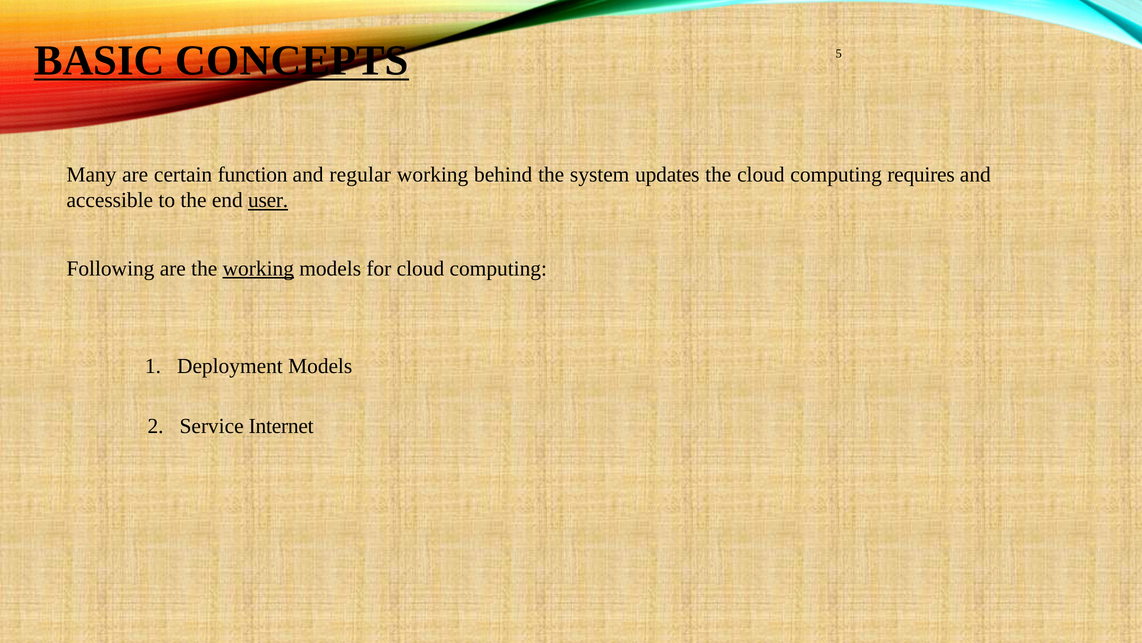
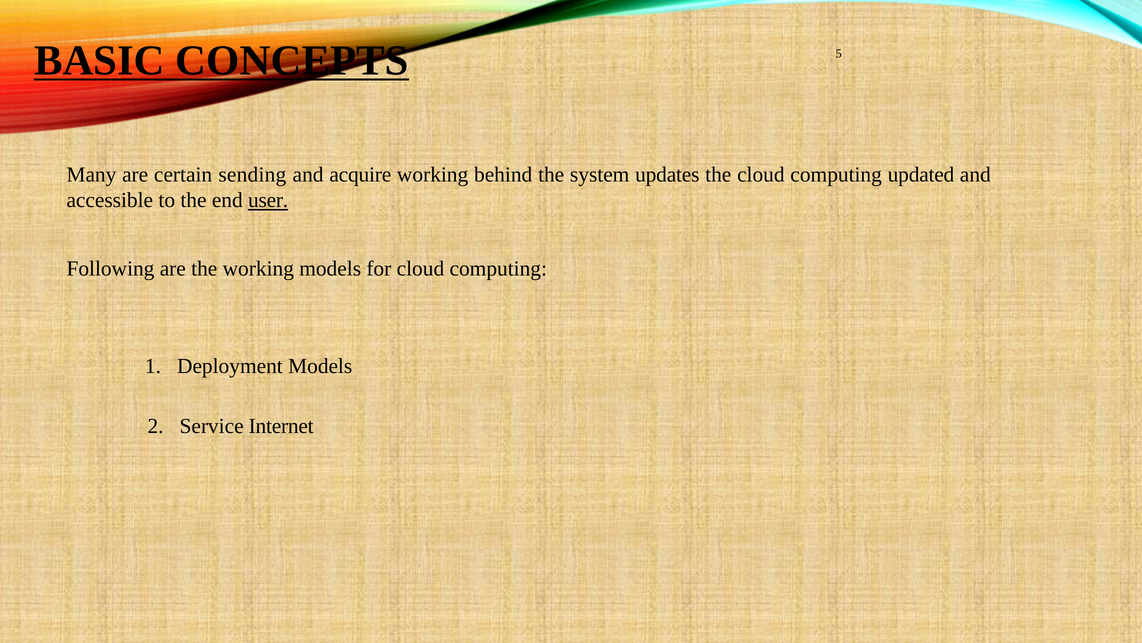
function: function -> sending (252, 175)
regular: regular -> acquire (360, 175)
requires: requires -> updated (921, 175)
working underline: present -> none (258, 268)
